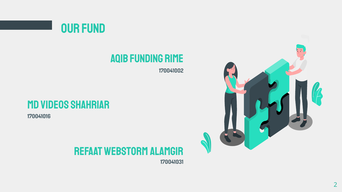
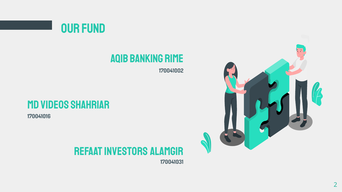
funding: funding -> banking (146, 59)
Webstorm: Webstorm -> Investors (126, 152)
